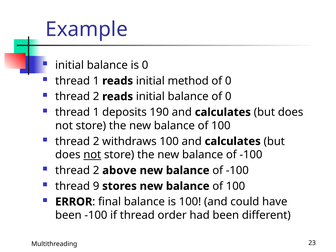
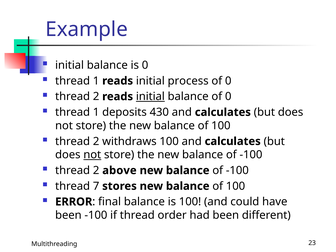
method: method -> process (188, 81)
initial underline: none -> present (150, 97)
190: 190 -> 430 (159, 112)
9: 9 -> 7 (96, 186)
